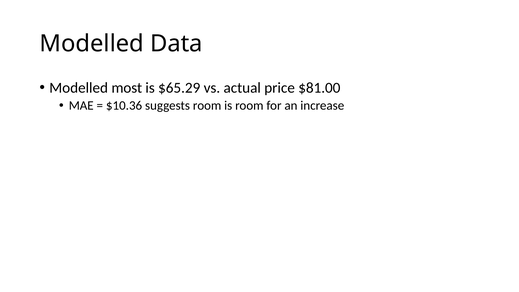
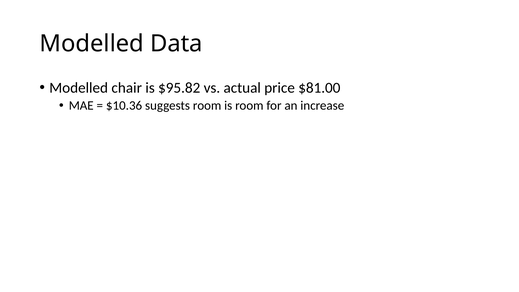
most: most -> chair (127, 88)
$65.29: $65.29 -> $95.82 (179, 88)
